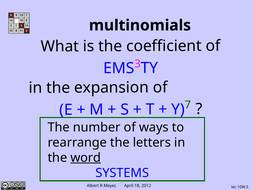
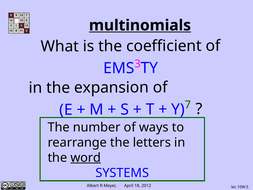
multinomials underline: none -> present (140, 25)
